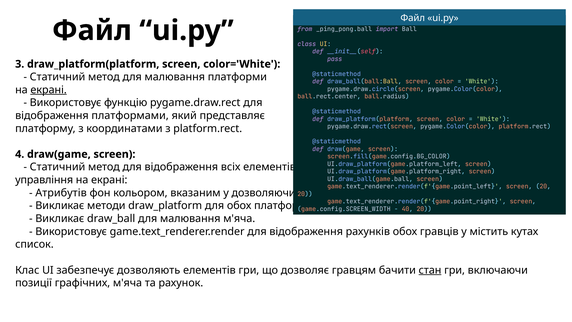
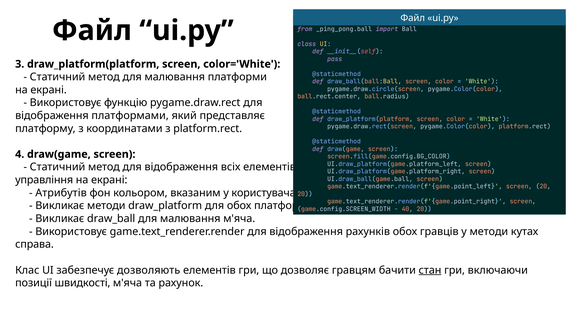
екрані underline: present -> none (49, 90)
дозволяючи: дозволяючи -> користувача (265, 193)
у містить: містить -> методи (489, 231)
список: список -> справа (34, 244)
графічних: графічних -> швидкості (83, 283)
